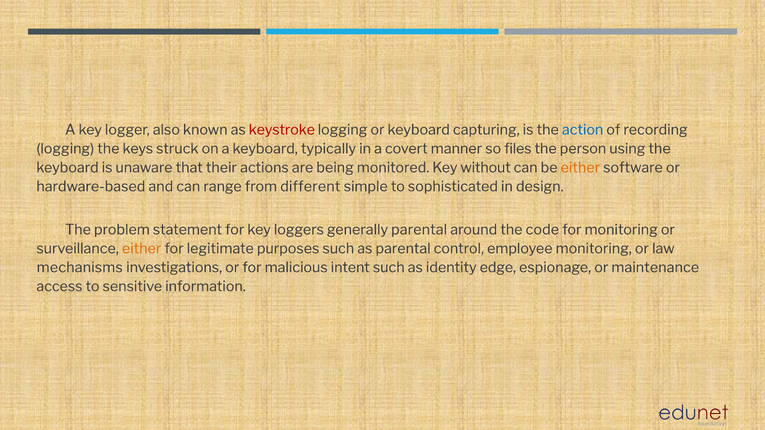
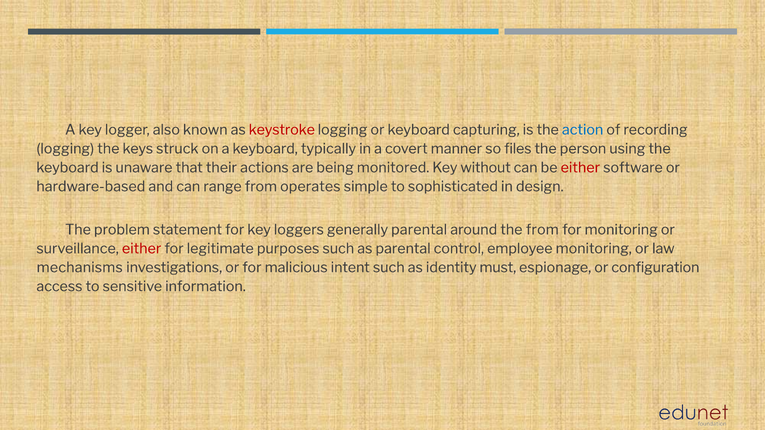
either colour: orange -> red (580, 168)
different: different -> operates (310, 187)
the code: code -> from (542, 230)
either colour: orange -> red (142, 249)
edge: edge -> must (498, 268)
maintenance: maintenance -> configuration (655, 268)
